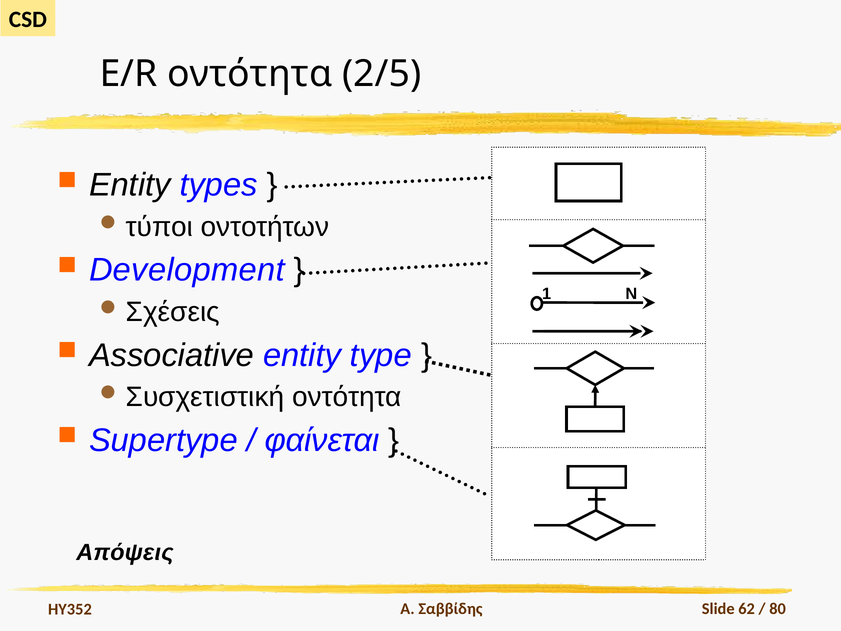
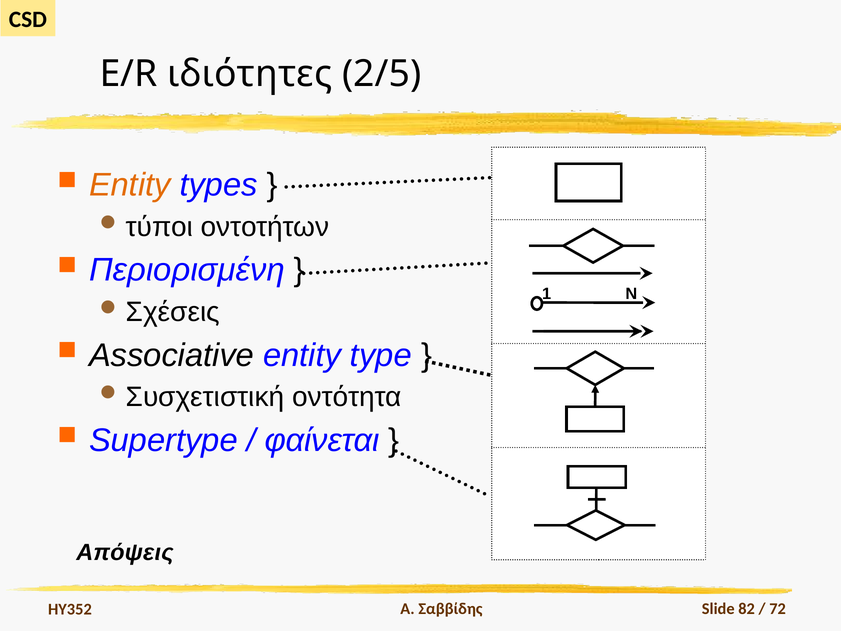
E/R οντότητα: οντότητα -> ιδιότητες (250, 74)
Entity colour: black -> orange (130, 185)
Development: Development -> Περιορισμένη (187, 270)
62: 62 -> 82 (747, 609)
80: 80 -> 72 (778, 609)
